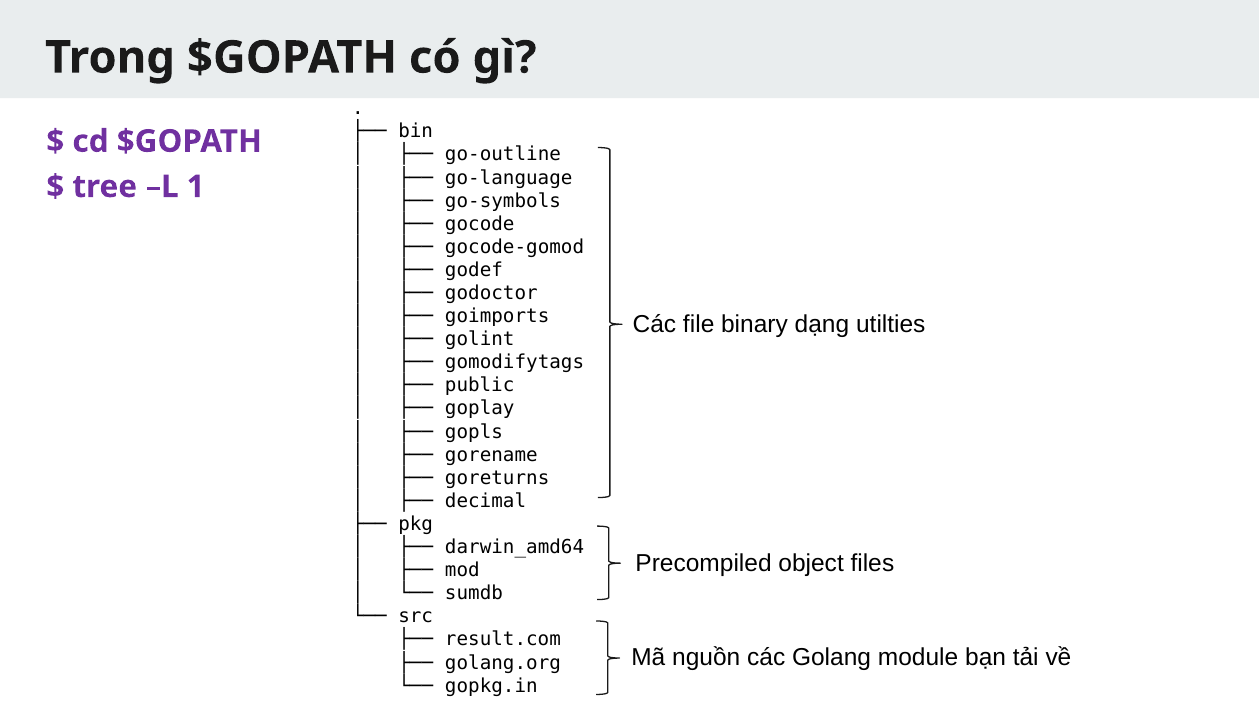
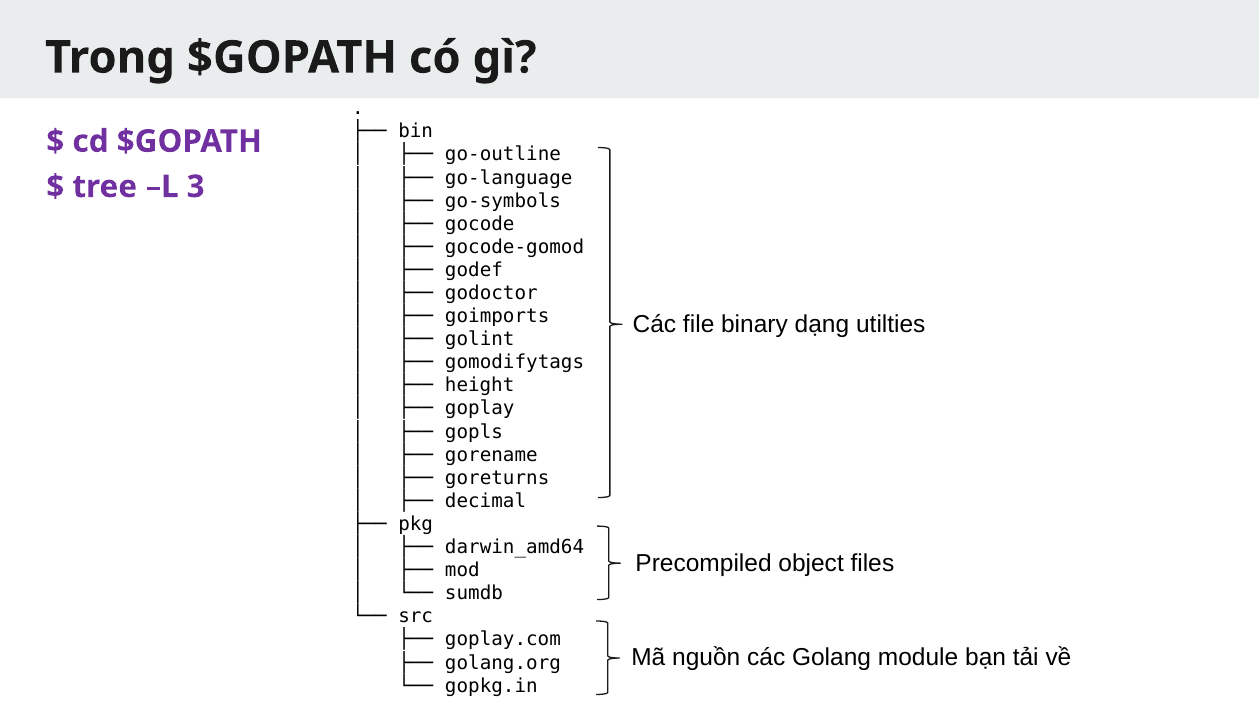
1: 1 -> 3 (196, 187)
public: public -> height (480, 386)
result.com: result.com -> goplay.com (503, 640)
